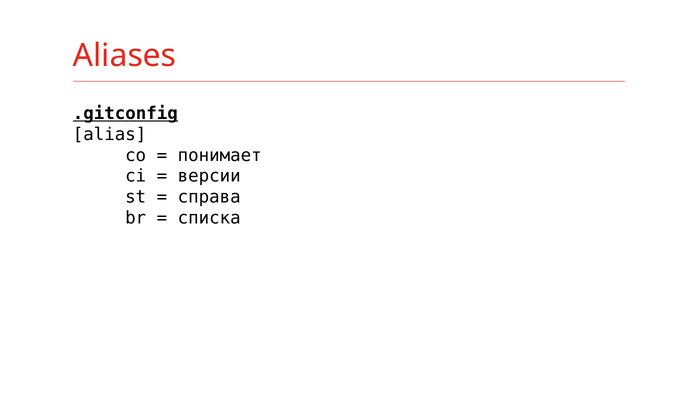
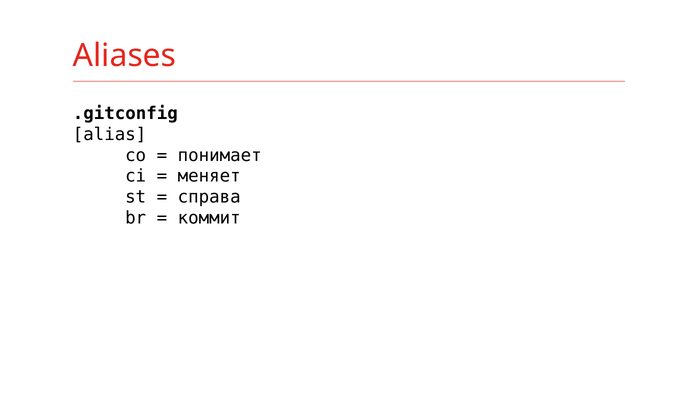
.gitconfig underline: present -> none (125, 113)
версии: версии -> меняет (209, 176)
списка: списка -> коммит (209, 218)
